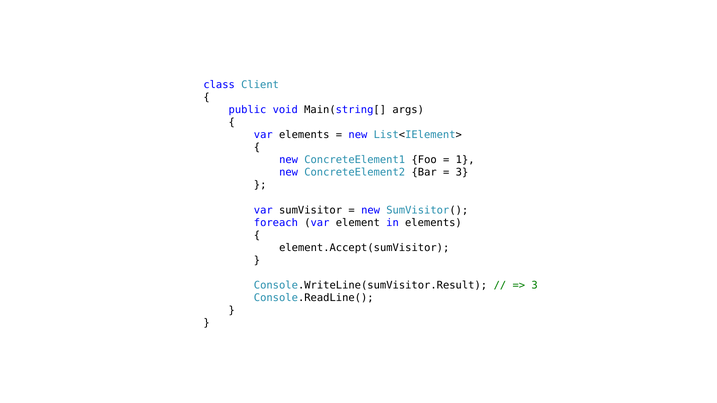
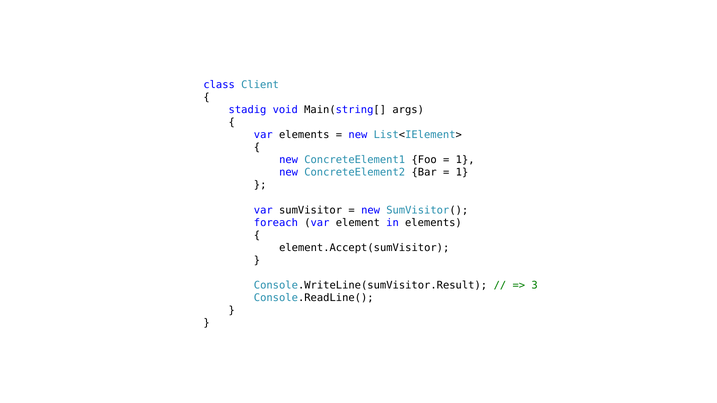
public: public -> stadig (248, 110)
3: 3 -> 1 (462, 173)
